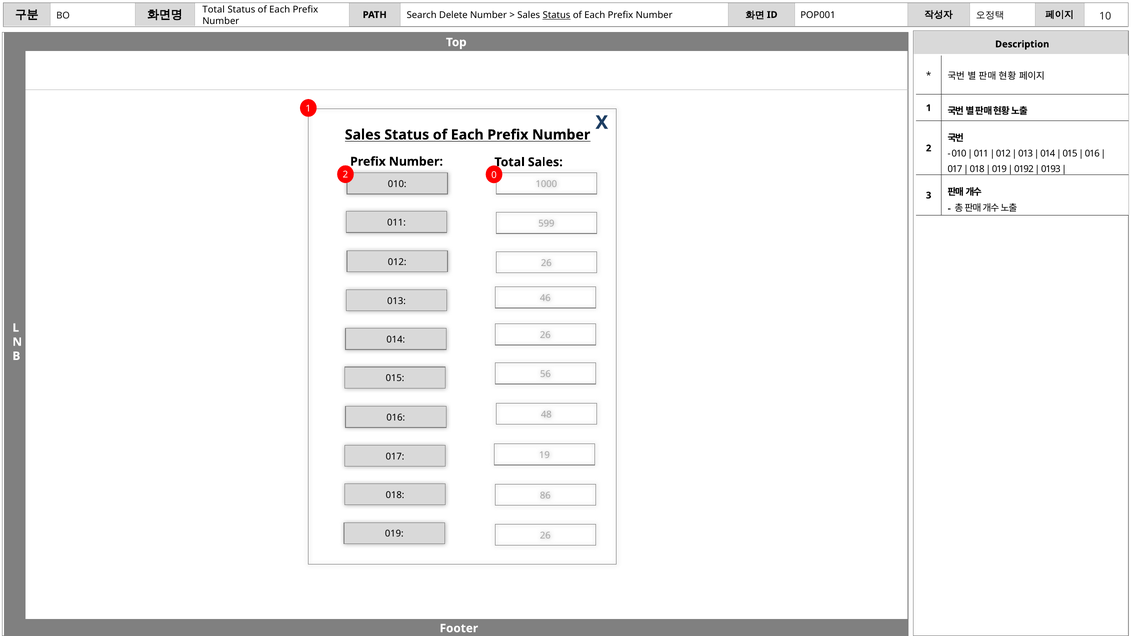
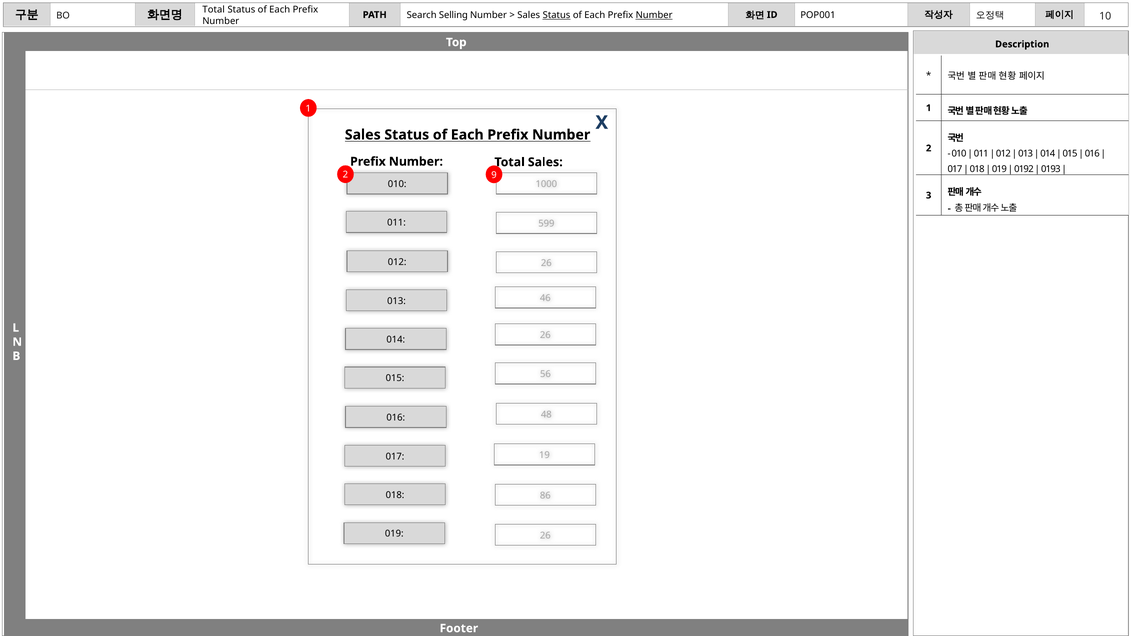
Delete: Delete -> Selling (453, 15)
Number underline: none -> present (654, 15)
0: 0 -> 9 (494, 175)
